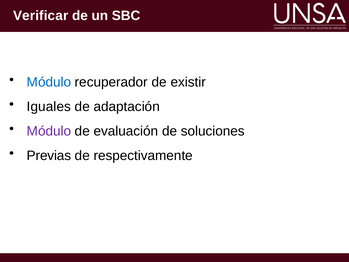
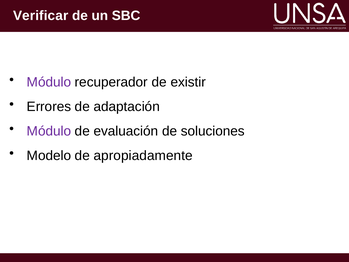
Módulo colour: blue -> purple (49, 82)
Iguales: Iguales -> Errores (49, 107)
Previas: Previas -> Modelo (49, 155)
respectivamente: respectivamente -> apropiadamente (143, 155)
